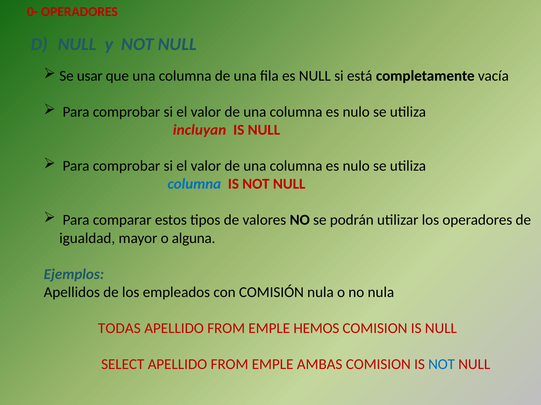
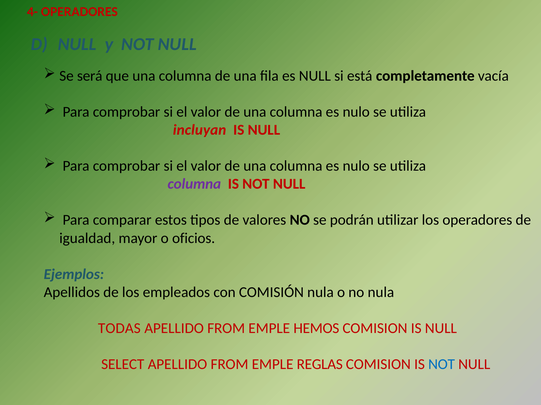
0-: 0- -> 4- (32, 12)
usar: usar -> será (90, 76)
columna colour: blue -> purple (194, 184)
alguna: alguna -> oficios (194, 238)
AMBAS: AMBAS -> REGLAS (320, 365)
